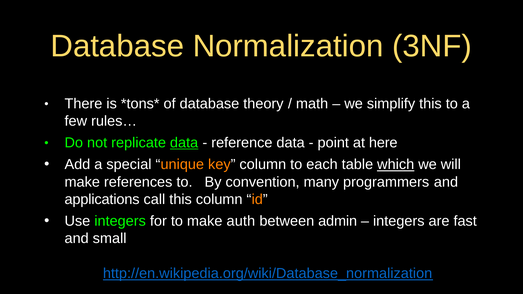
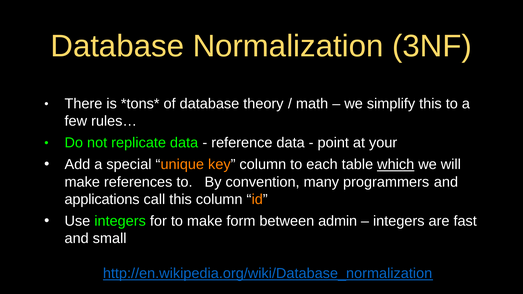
data underline: present -> none (184, 143)
here: here -> your (383, 143)
auth: auth -> form (241, 221)
